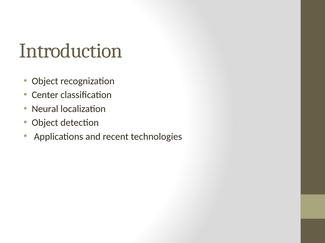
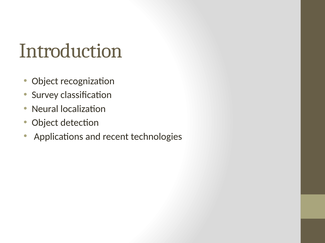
Center: Center -> Survey (45, 95)
